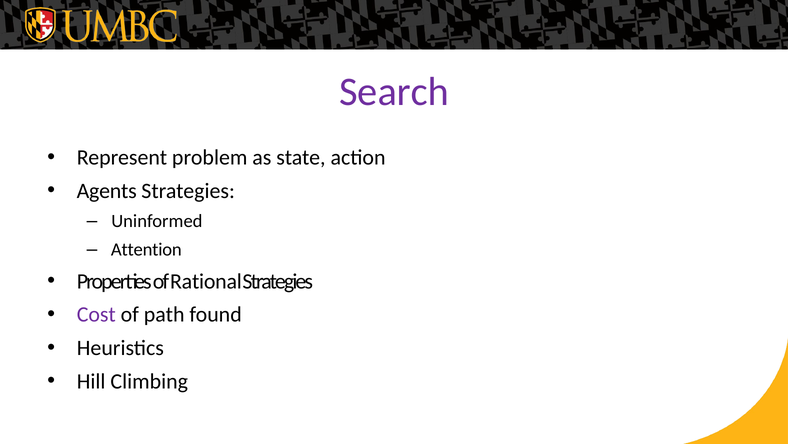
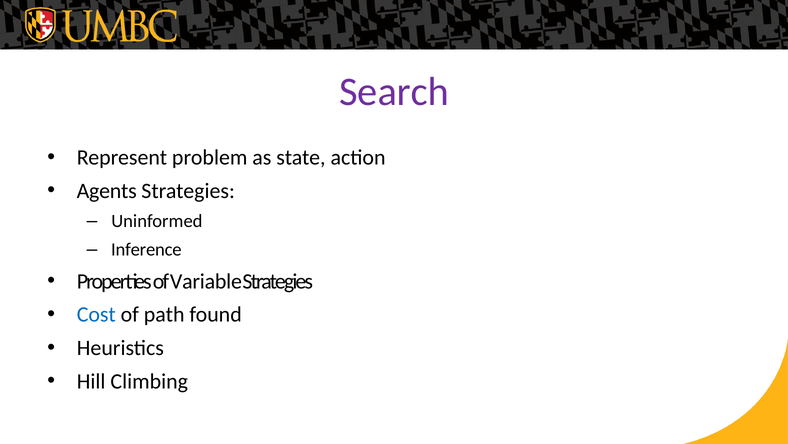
Attention: Attention -> Inference (146, 249)
Rational: Rational -> Variable (206, 281)
Cost colour: purple -> blue (96, 314)
